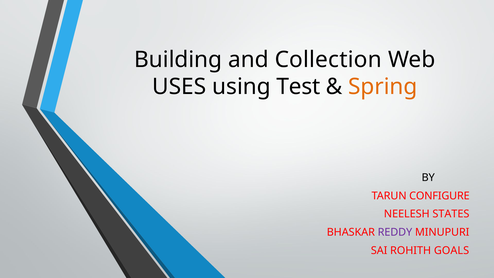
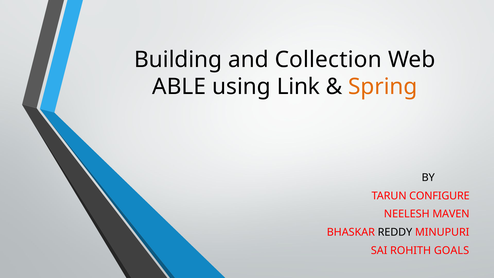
USES: USES -> ABLE (179, 87)
Test: Test -> Link (298, 87)
STATES: STATES -> MAVEN (451, 214)
REDDY colour: purple -> black (395, 232)
